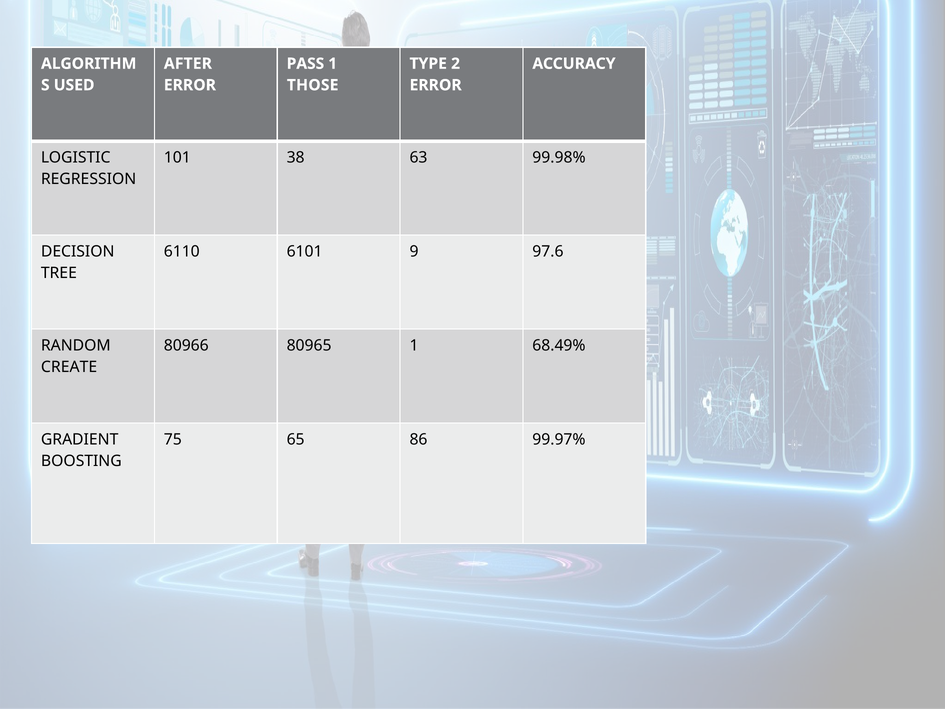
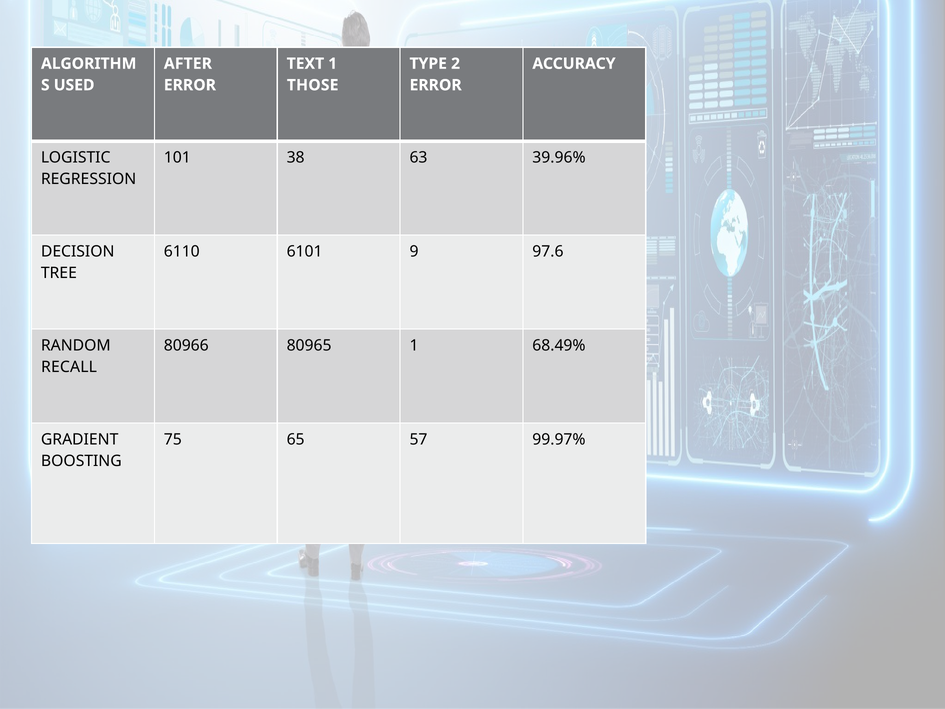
PASS: PASS -> TEXT (305, 64)
99.98%: 99.98% -> 39.96% (559, 158)
CREATE: CREATE -> RECALL (69, 367)
86: 86 -> 57 (419, 439)
